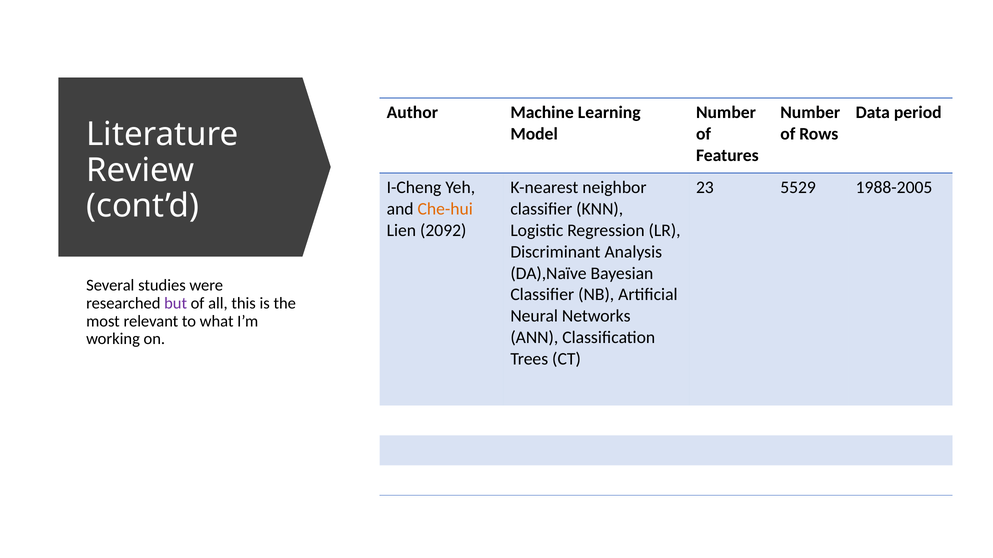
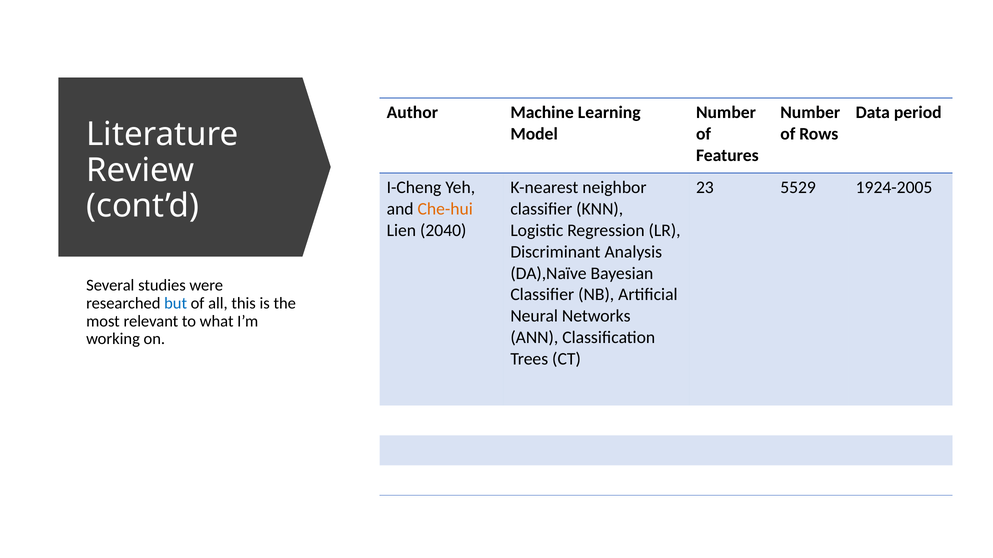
1988-2005: 1988-2005 -> 1924-2005 (894, 188)
2092: 2092 -> 2040 (443, 230)
but colour: purple -> blue (176, 304)
